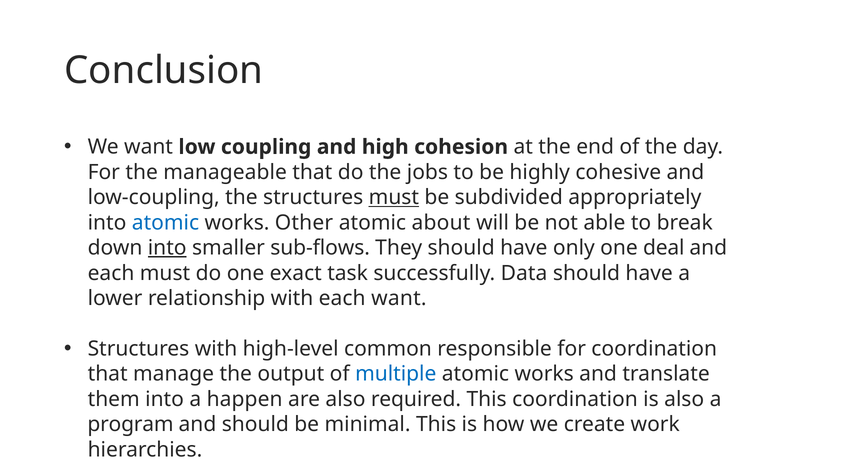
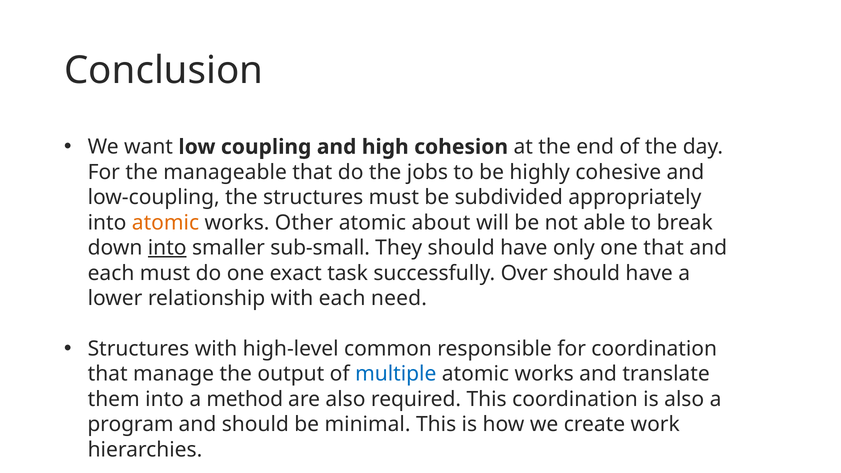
must underline: present -> none (394, 197)
atomic colour: blue -> orange (165, 223)
sub-flows: sub-flows -> sub-small (320, 248)
one deal: deal -> that (664, 248)
Data: Data -> Over (524, 273)
each want: want -> need (399, 298)
happen: happen -> method (245, 399)
